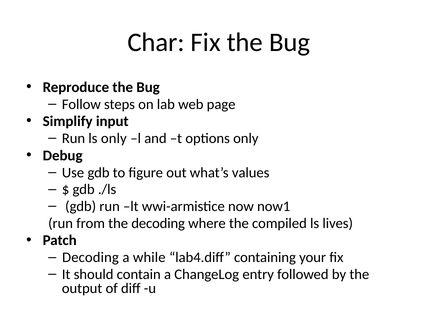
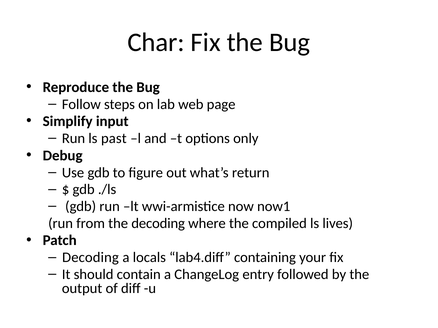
ls only: only -> past (114, 139)
values: values -> return (251, 173)
while: while -> locals (149, 258)
